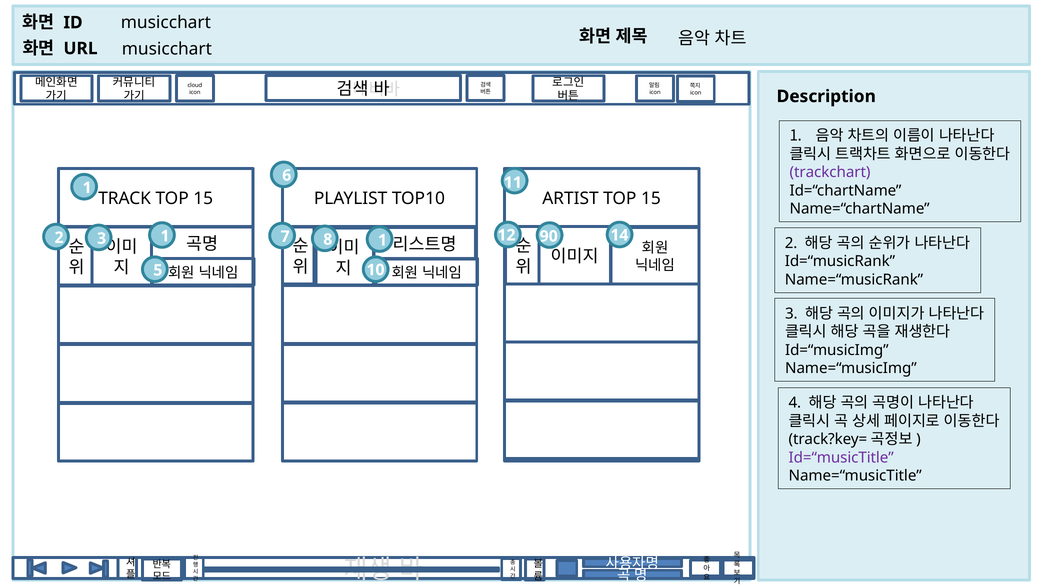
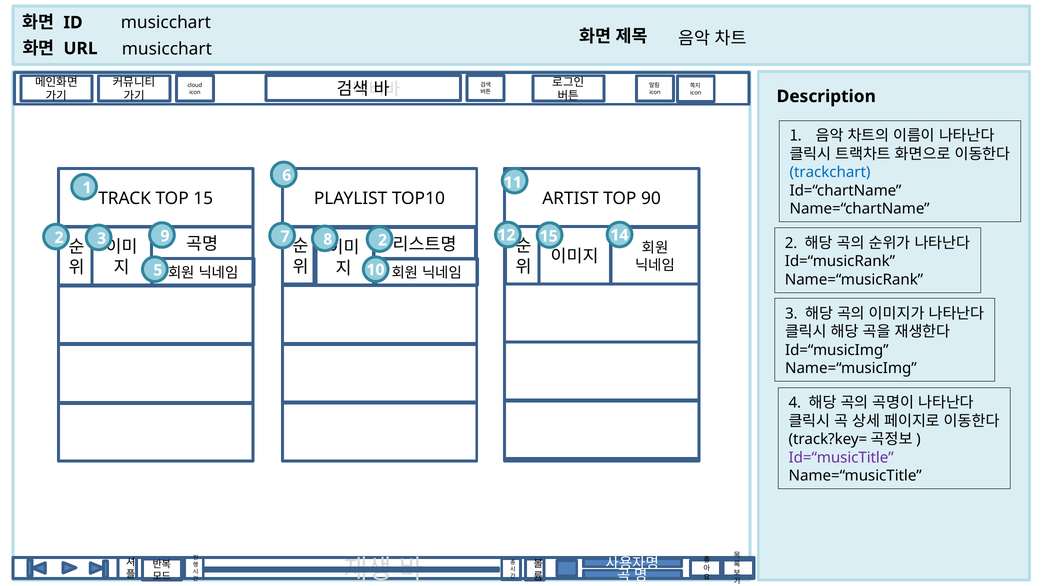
trackchart colour: purple -> blue (830, 172)
ARTIST TOP 15: 15 -> 90 (651, 199)
12 90: 90 -> 15 (549, 236)
1: 1 -> 2 (383, 240)
3 1: 1 -> 9 (165, 236)
